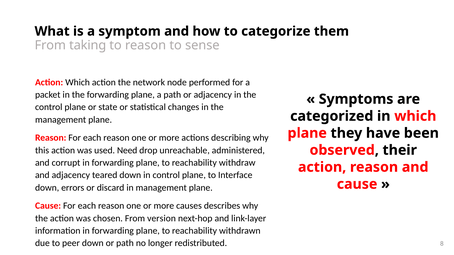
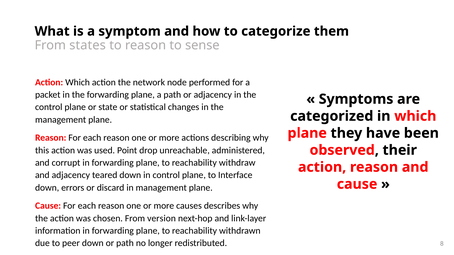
taking: taking -> states (88, 45)
Need: Need -> Point (127, 150)
